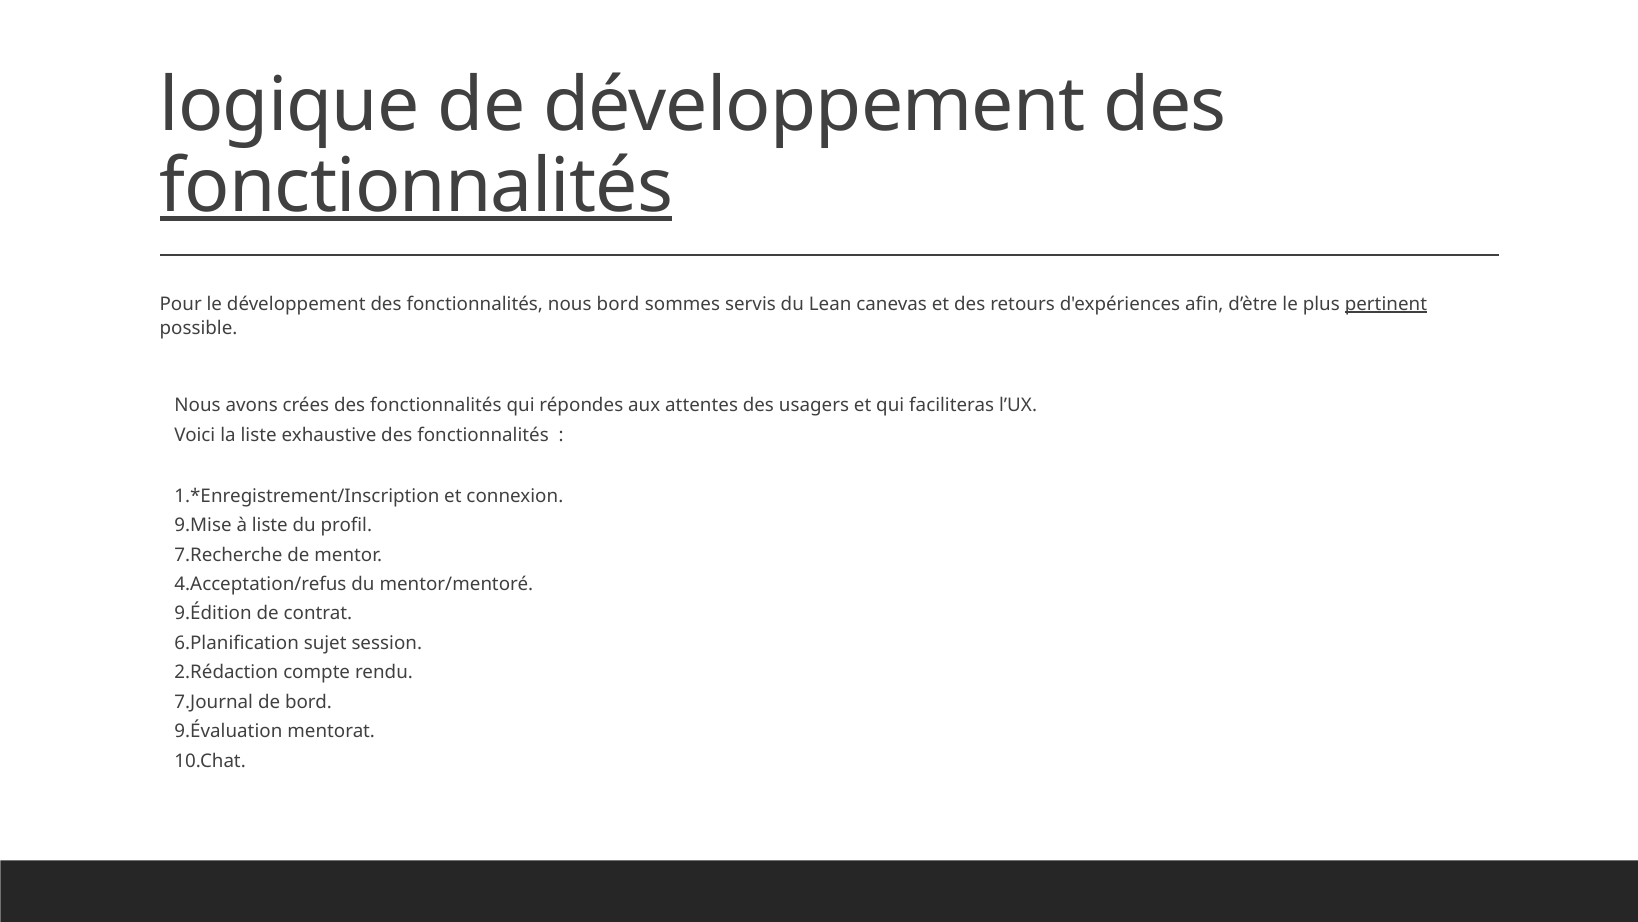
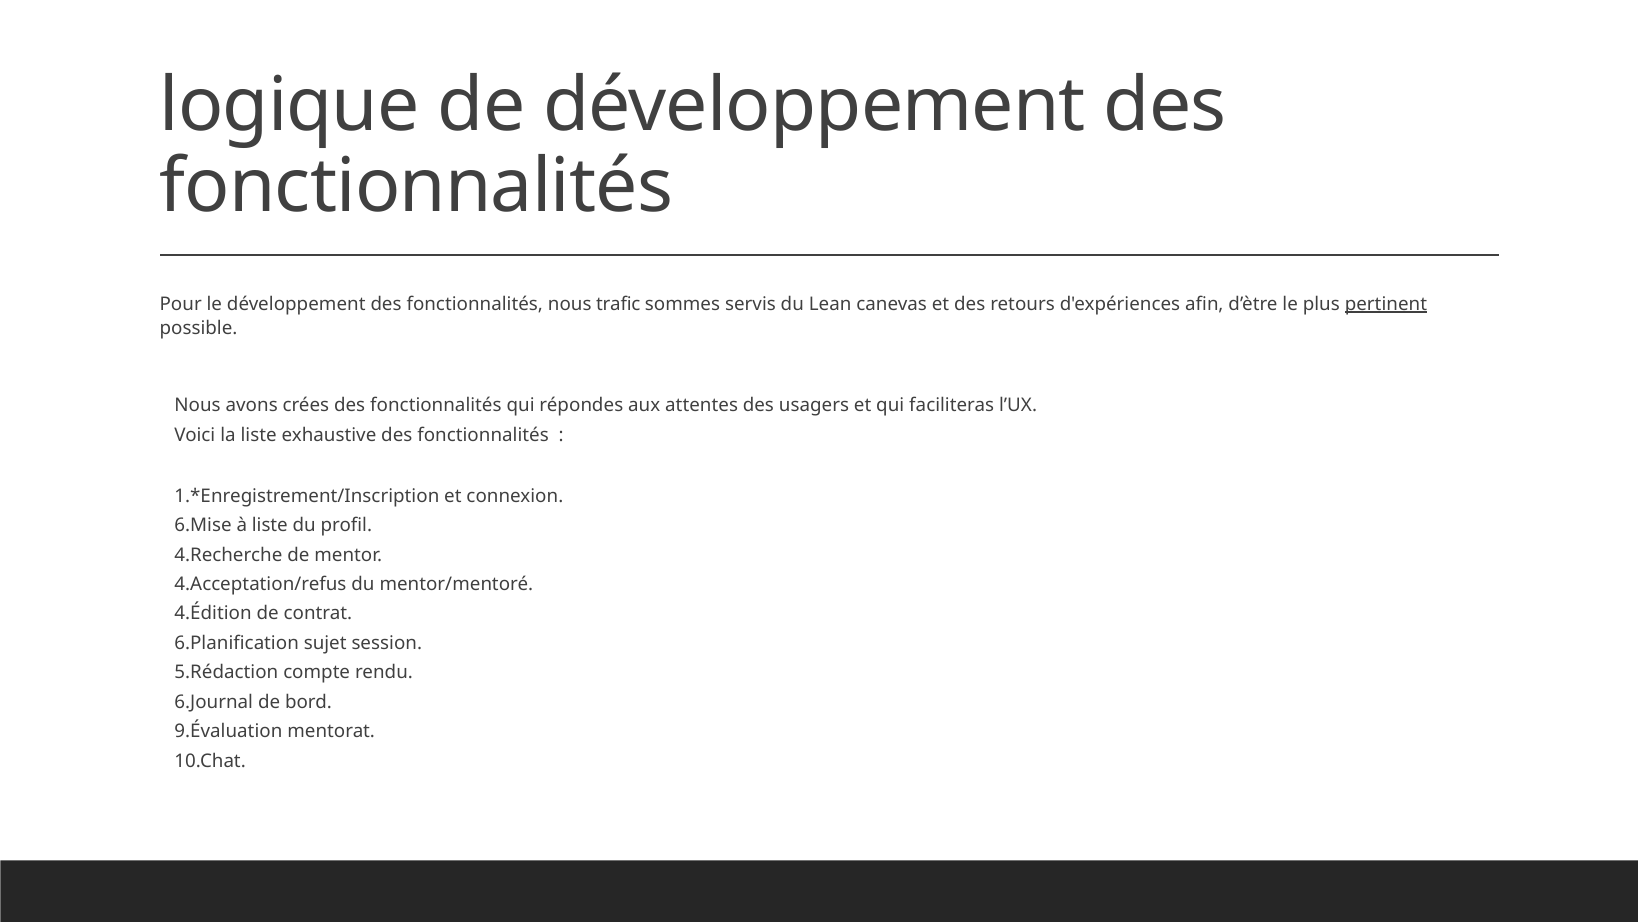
fonctionnalités underline: present -> none (416, 186)
nous bord: bord -> trafic (618, 304)
9.Mise: 9.Mise -> 6.Mise (203, 525)
7.Recherche: 7.Recherche -> 4.Recherche (228, 554)
9.Édition: 9.Édition -> 4.Édition (213, 613)
2.Rédaction: 2.Rédaction -> 5.Rédaction (226, 672)
7.Journal: 7.Journal -> 6.Journal (214, 701)
